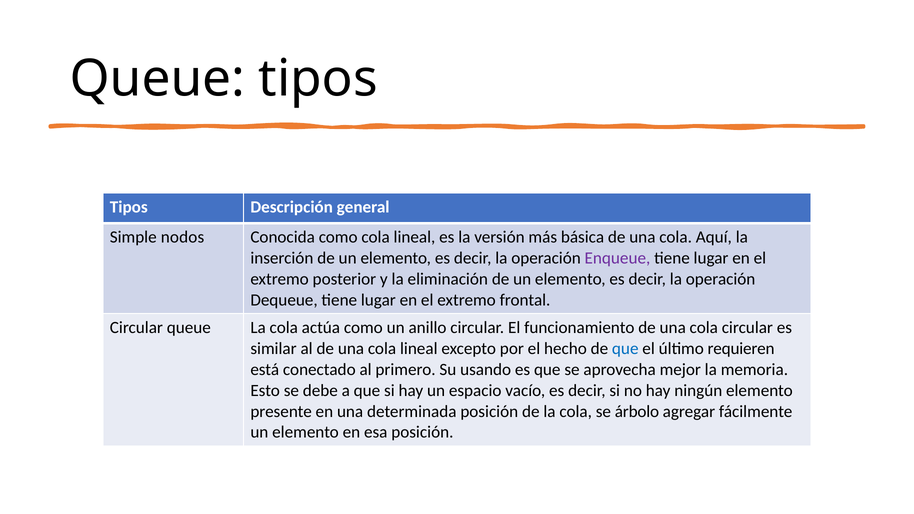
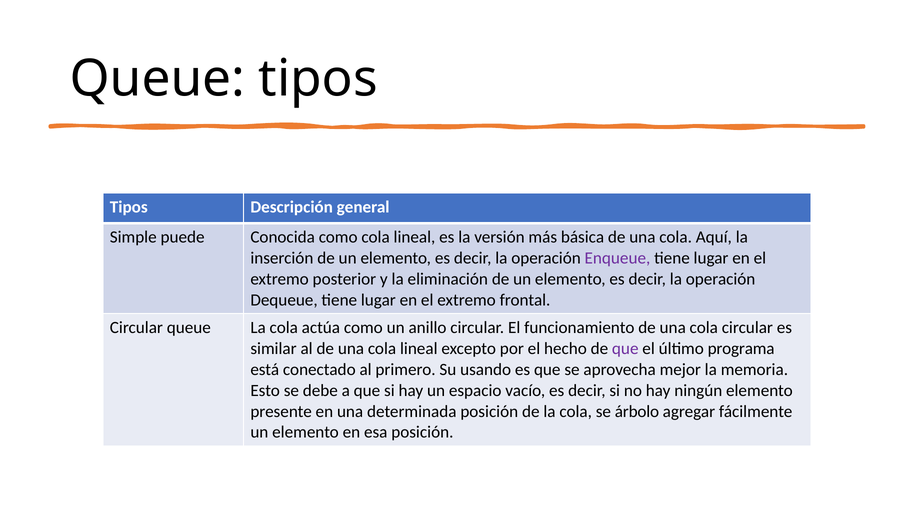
nodos: nodos -> puede (183, 237)
que colour: blue -> purple (625, 349)
requieren: requieren -> programa (741, 349)
